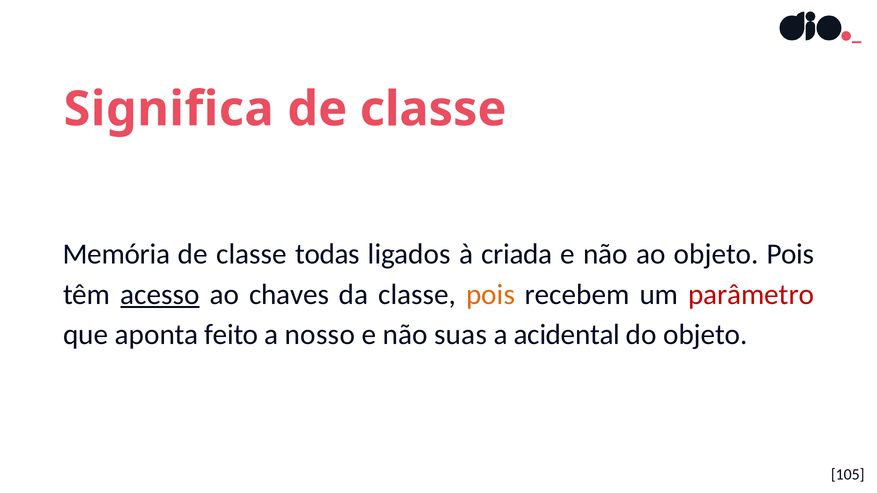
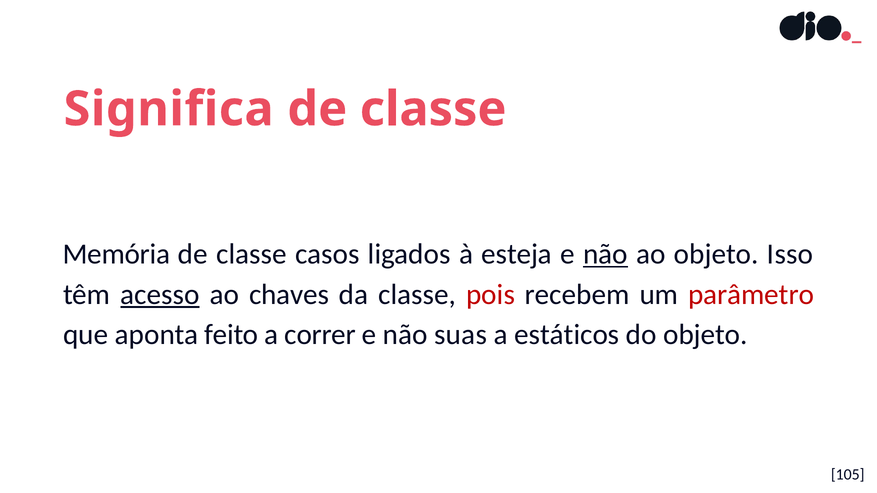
todas: todas -> casos (327, 254)
criada: criada -> esteja (517, 254)
não underline: none -> present (605, 254)
objeto Pois: Pois -> Isso (790, 254)
pois colour: orange -> red (490, 295)
nosso: nosso -> correr (320, 335)
acidental: acidental -> estáticos (567, 335)
